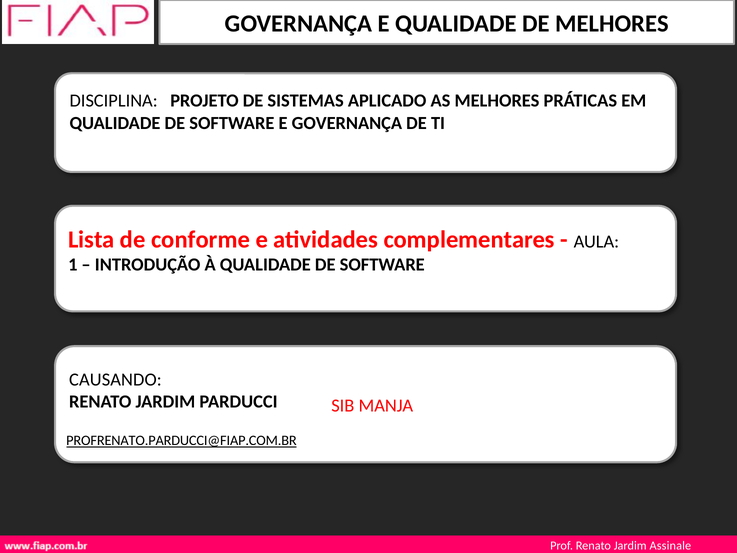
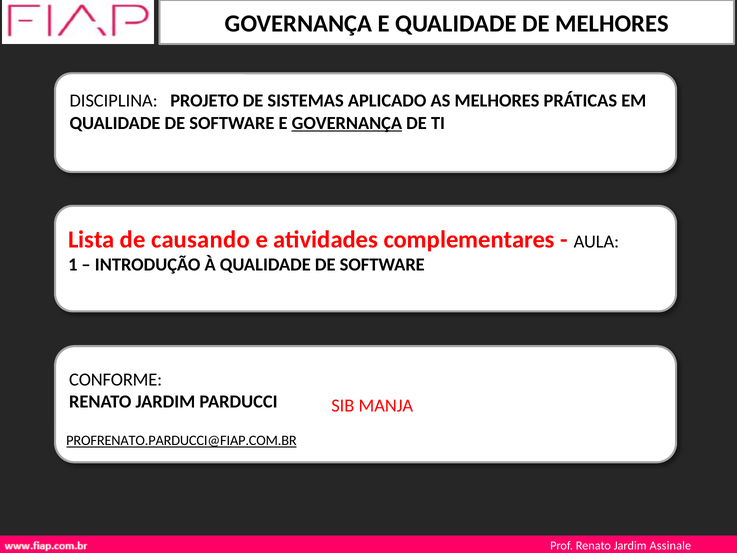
GOVERNANÇA underline: none -> present (347, 123)
conforme: conforme -> causando (200, 239)
CAUSANDO: CAUSANDO -> CONFORME (116, 380)
